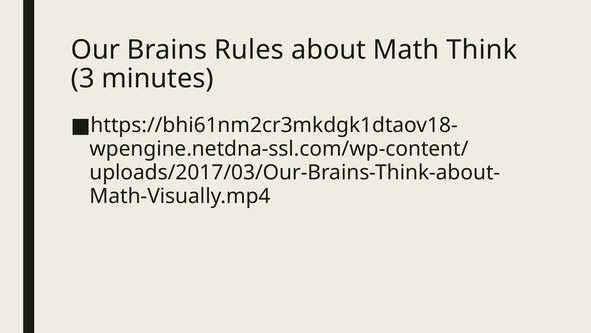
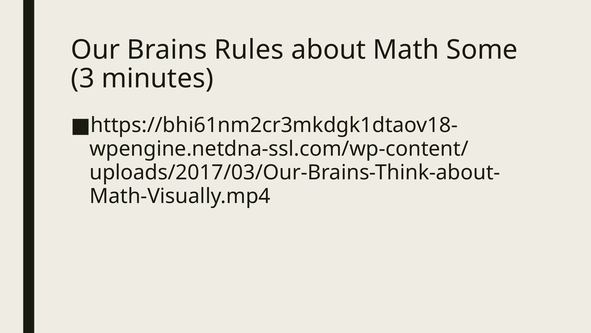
Think: Think -> Some (482, 50)
